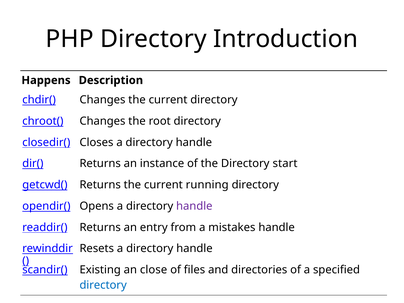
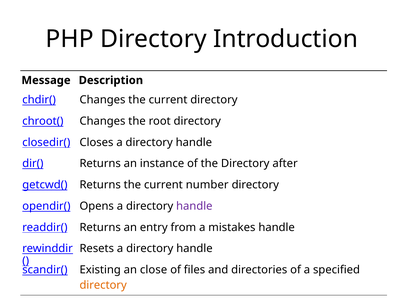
Happens: Happens -> Message (46, 80)
start: start -> after (285, 164)
running: running -> number (207, 185)
directory colour: blue -> orange (103, 285)
